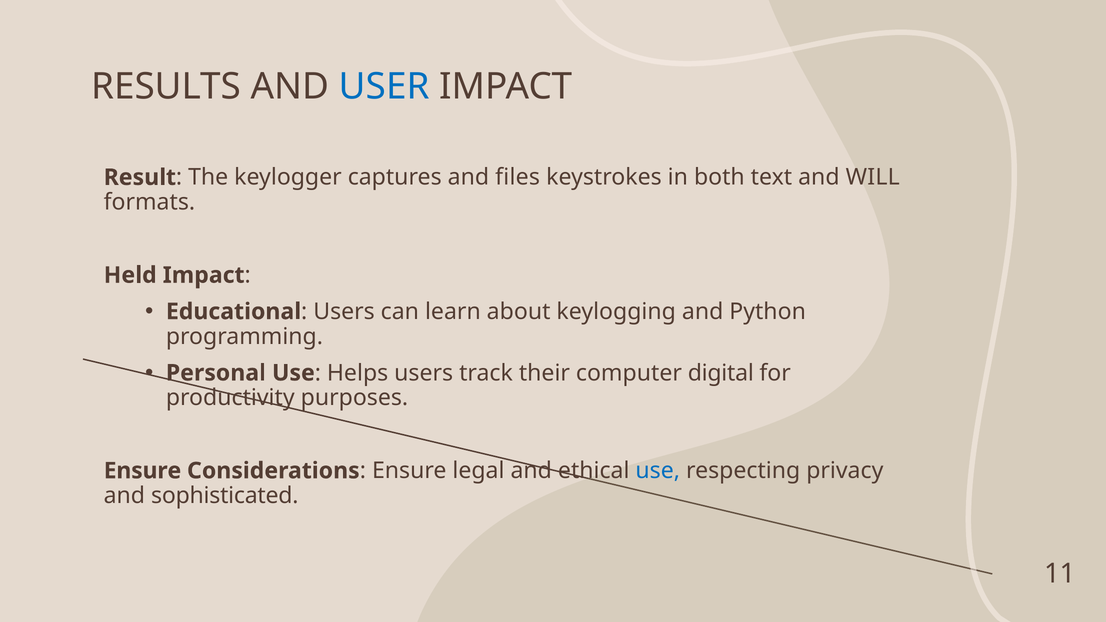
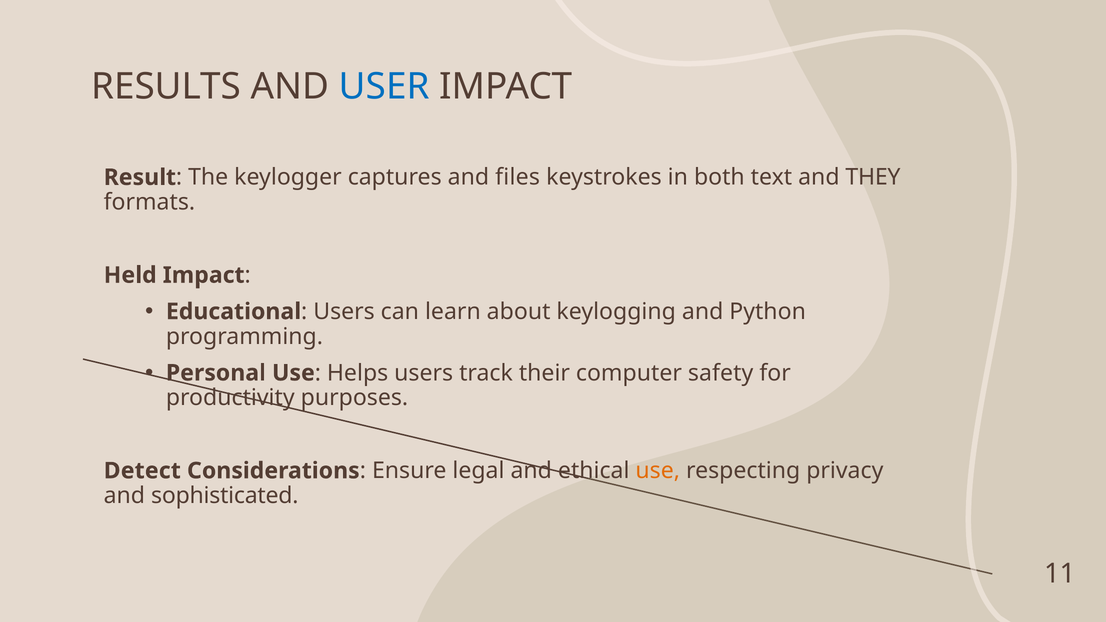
WILL: WILL -> THEY (873, 177)
digital: digital -> safety (721, 373)
Ensure: Ensure -> Detect (142, 471)
use colour: blue -> orange (658, 471)
